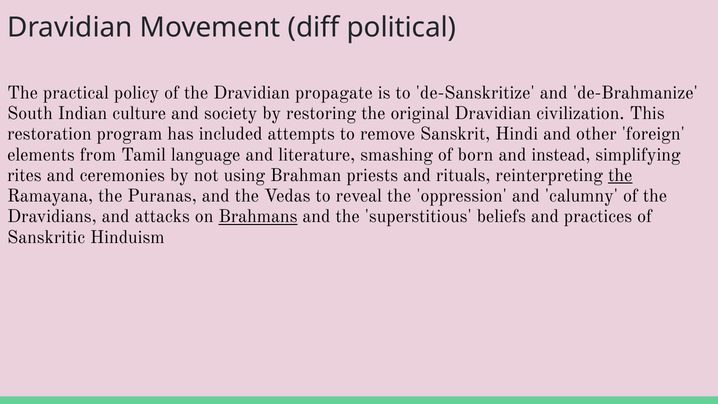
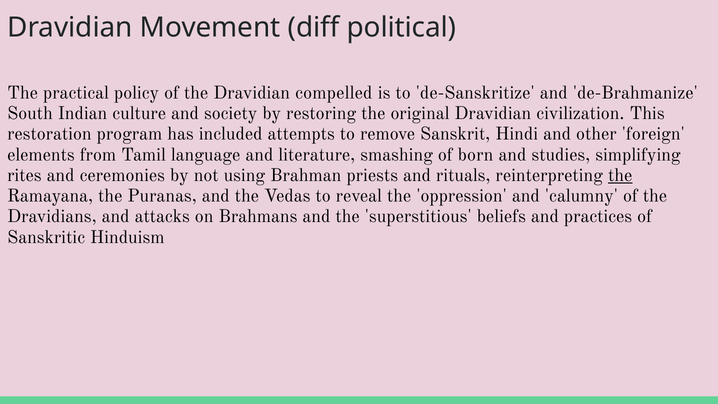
propagate: propagate -> compelled (334, 93)
instead: instead -> studies (561, 155)
Brahmans underline: present -> none (258, 217)
